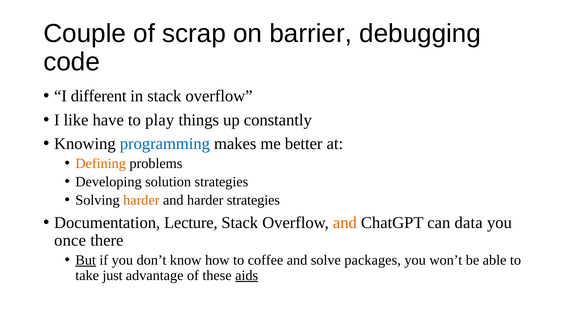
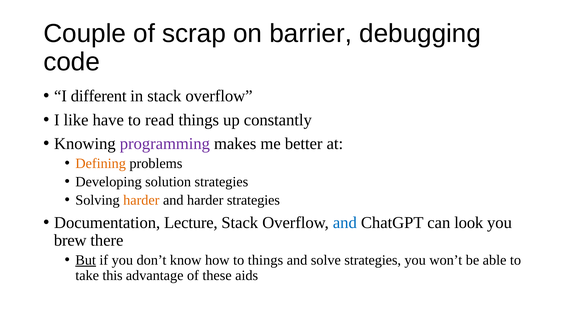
play: play -> read (160, 120)
programming colour: blue -> purple (165, 144)
and colour: orange -> blue (345, 223)
data: data -> look (469, 223)
once: once -> brew (70, 240)
to coffee: coffee -> things (265, 260)
solve packages: packages -> strategies (373, 260)
just: just -> this (113, 275)
aids underline: present -> none (247, 275)
